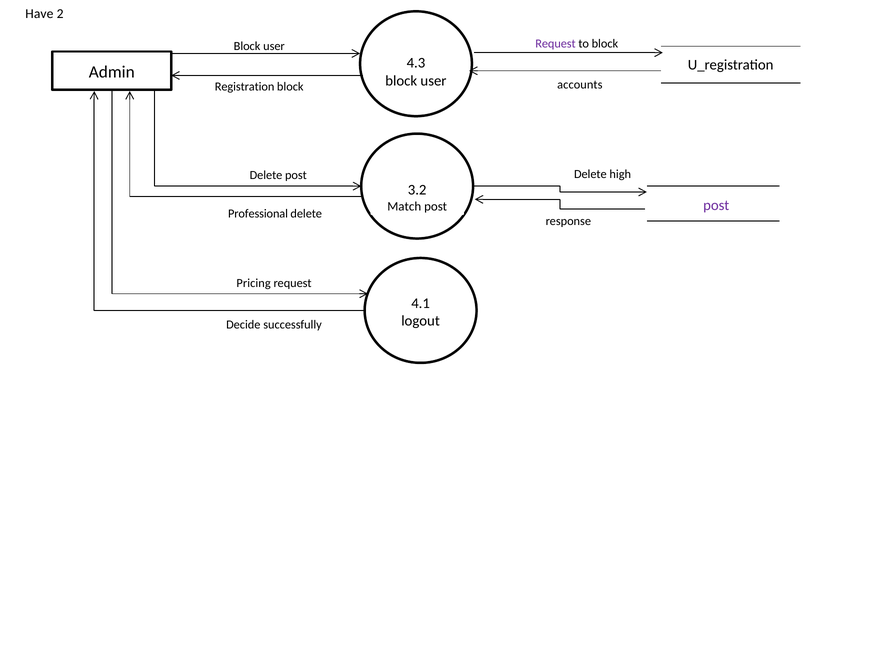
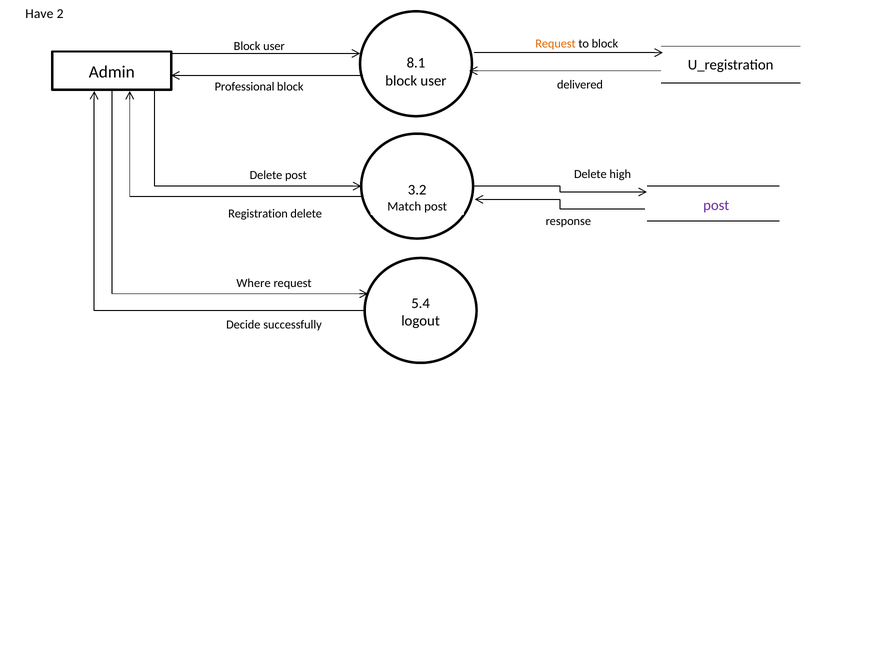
Request colour: purple -> orange (556, 43)
4.3: 4.3 -> 8.1 (416, 63)
accounts: accounts -> delivered (580, 85)
Registration: Registration -> Professional (245, 87)
Professional: Professional -> Registration (258, 214)
Pricing: Pricing -> Where (254, 283)
4.1: 4.1 -> 5.4 (421, 303)
